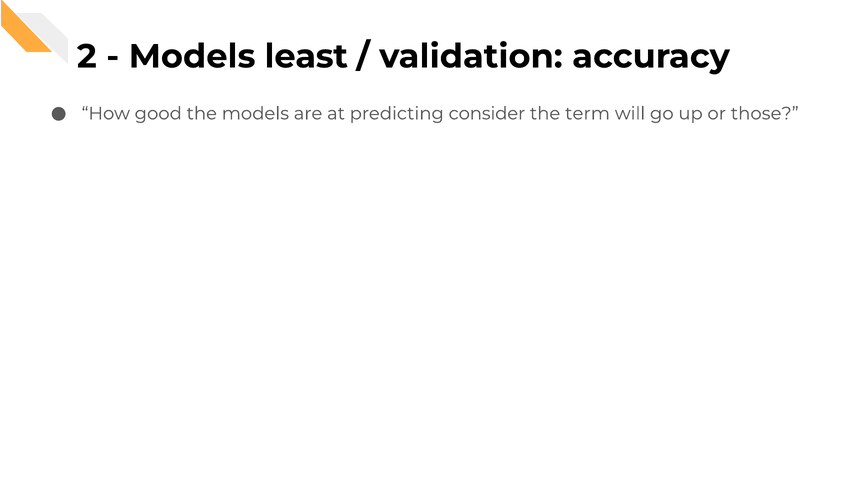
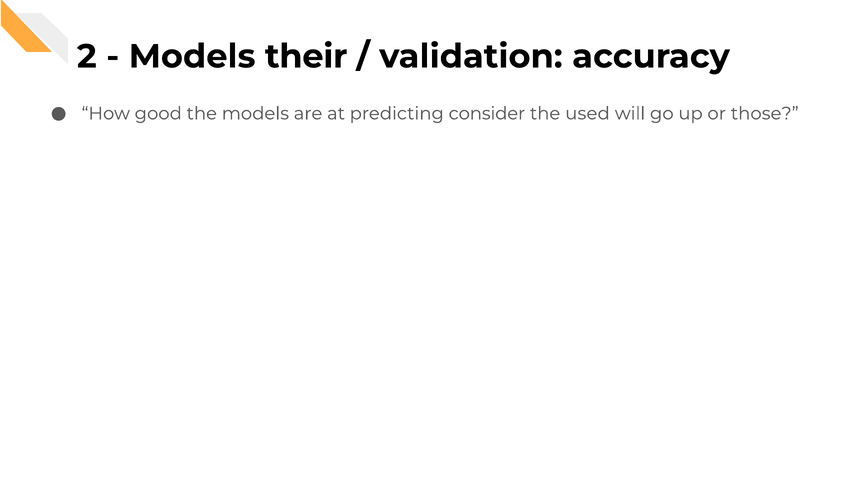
least: least -> their (306, 57)
term: term -> used (587, 114)
